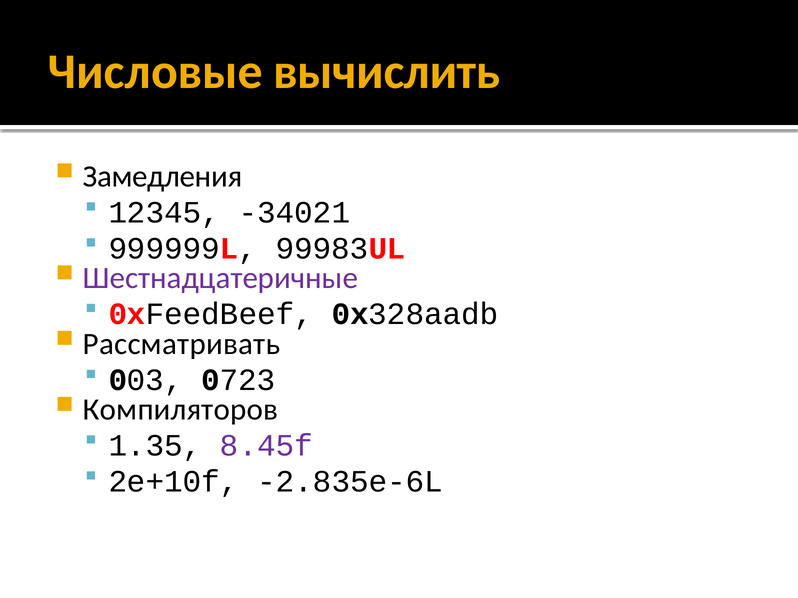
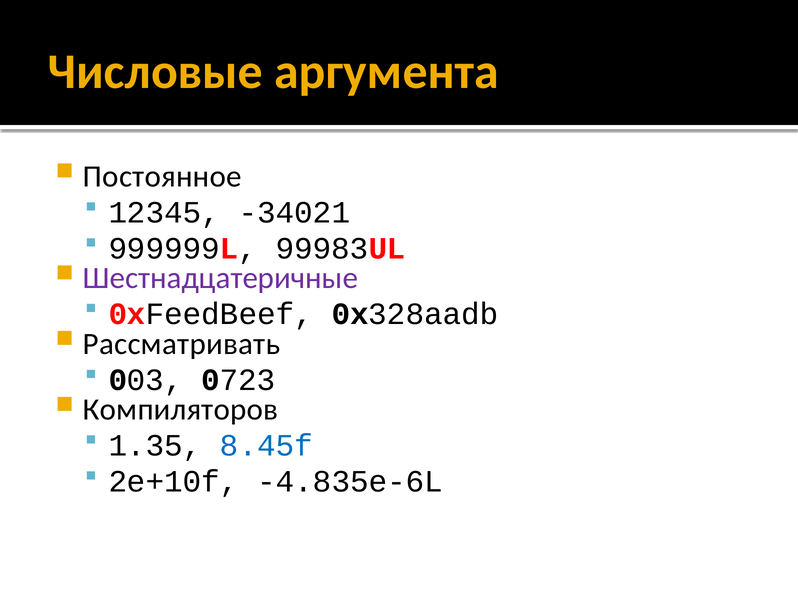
вычислить: вычислить -> аргумента (387, 72)
Замедления: Замедления -> Постоянное (162, 177)
8.45f colour: purple -> blue (266, 446)
-2.835e-6L: -2.835e-6L -> -4.835e-6L (350, 482)
